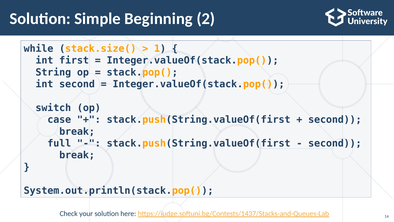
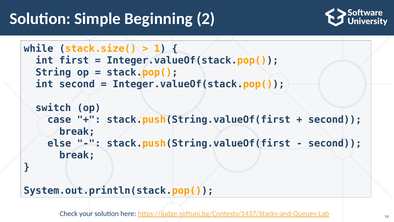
full: full -> else (59, 143)
